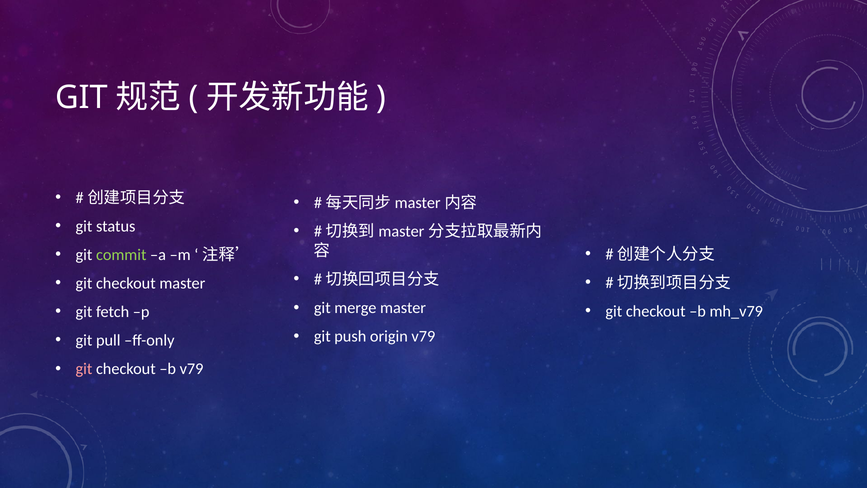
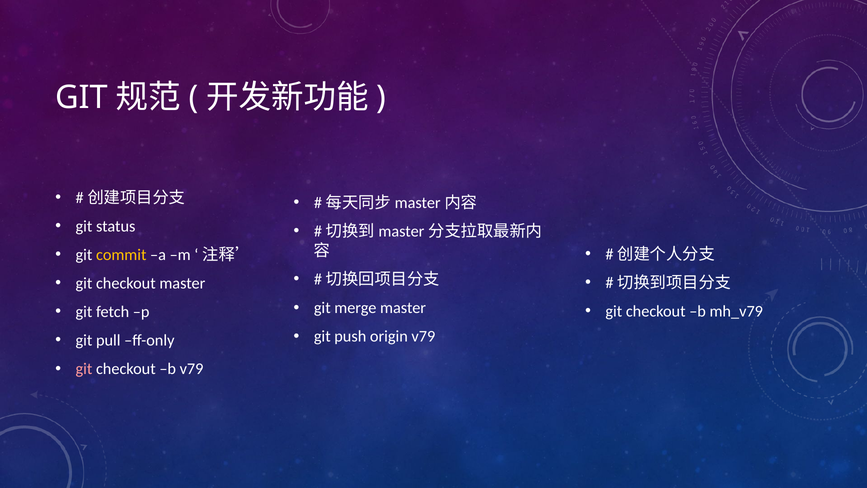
commit colour: light green -> yellow (121, 255)
